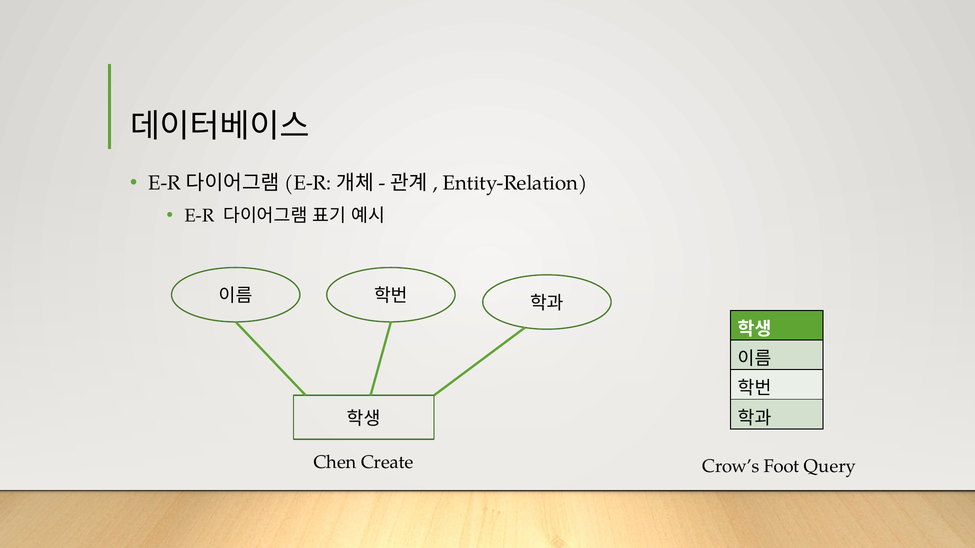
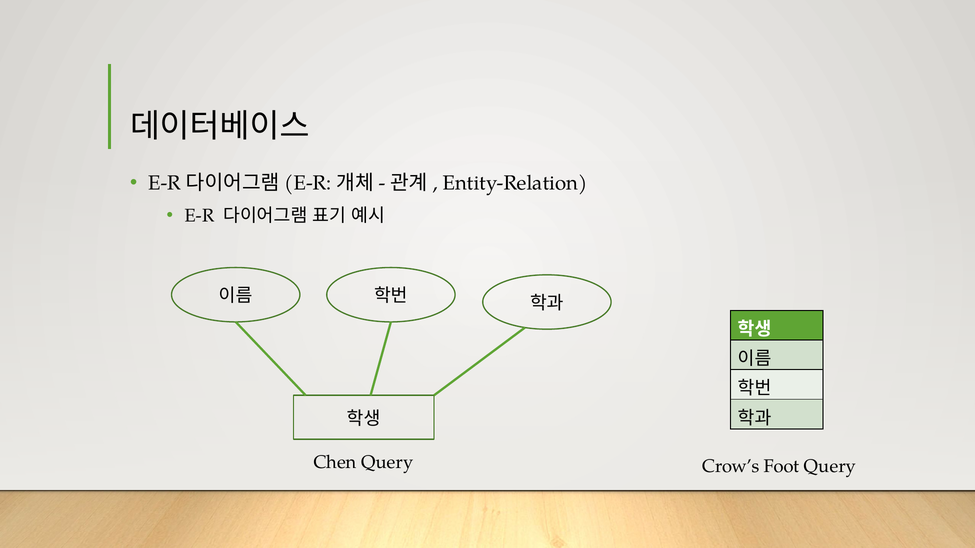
Chen Create: Create -> Query (387, 463)
